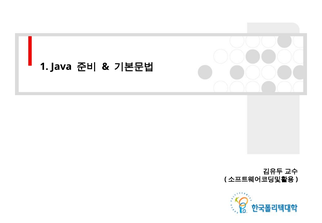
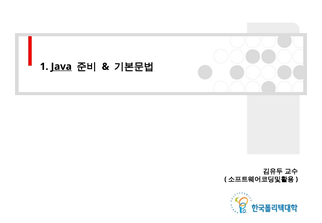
Java underline: none -> present (61, 67)
